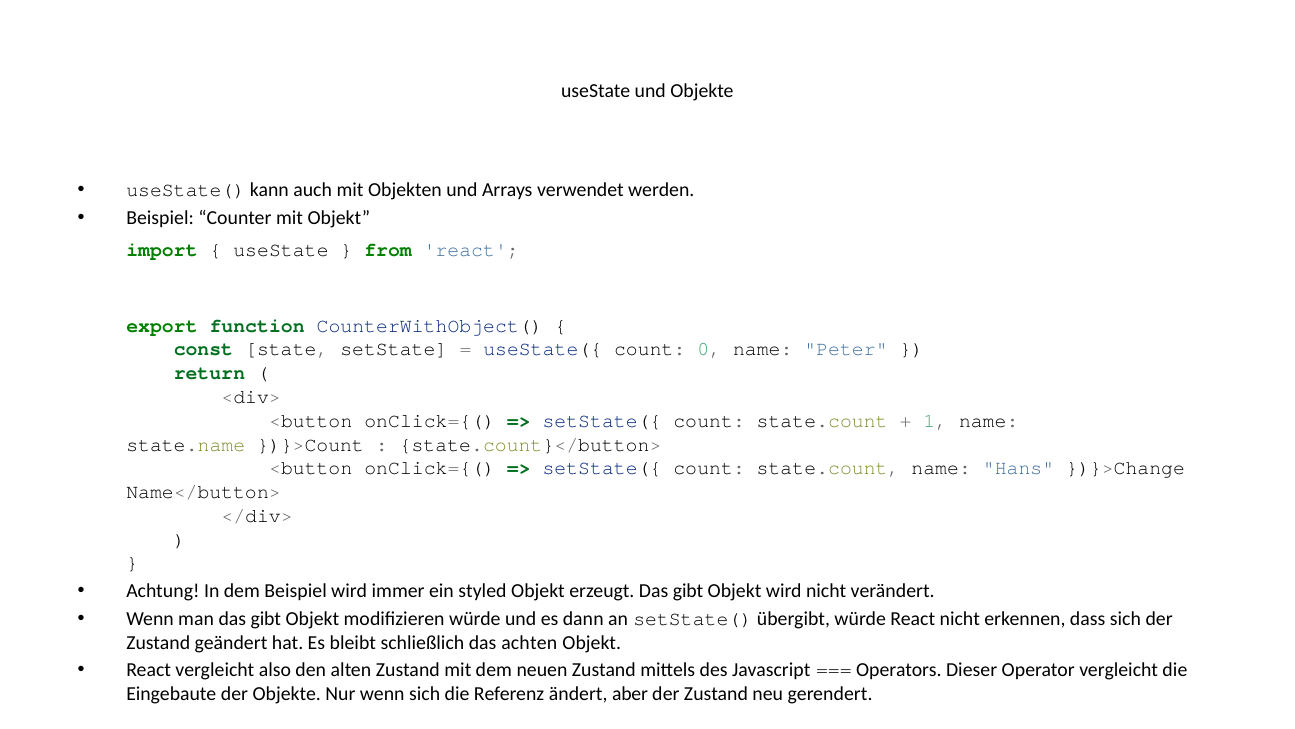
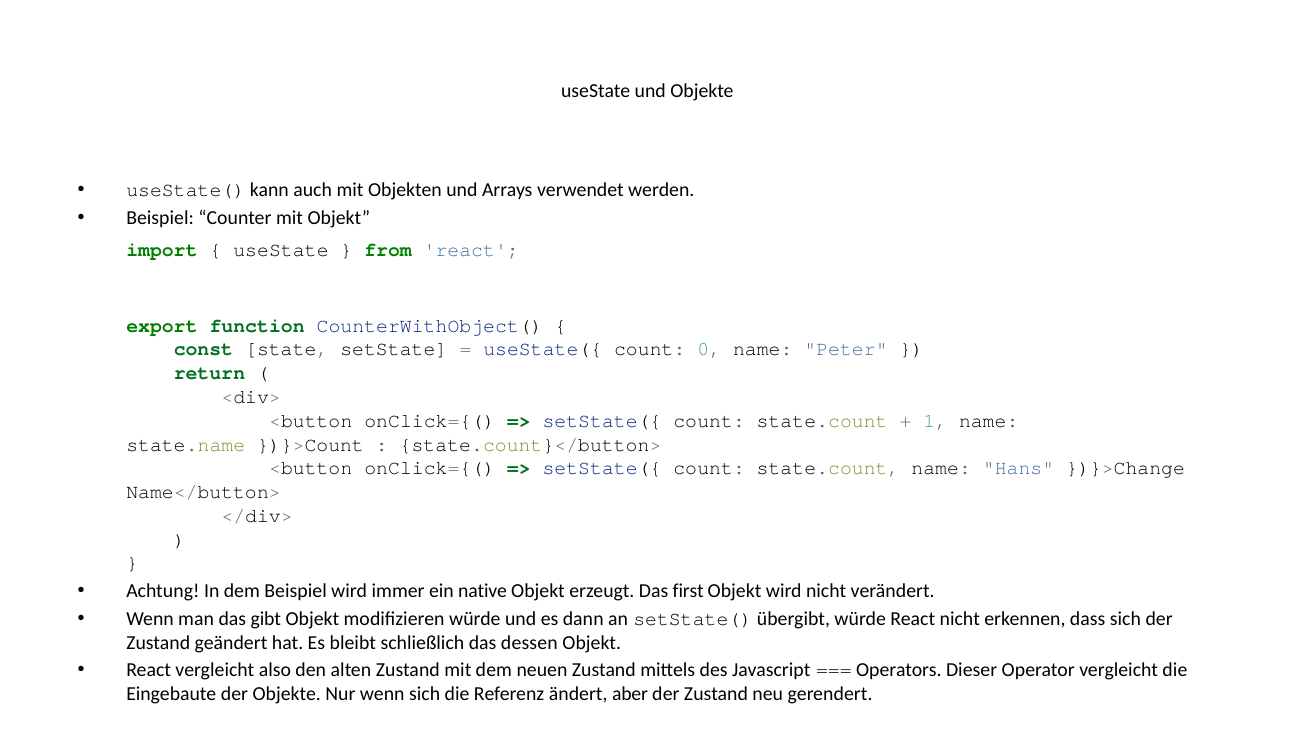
styled: styled -> native (483, 591)
erzeugt Das gibt: gibt -> first (688, 591)
achten: achten -> dessen (529, 642)
